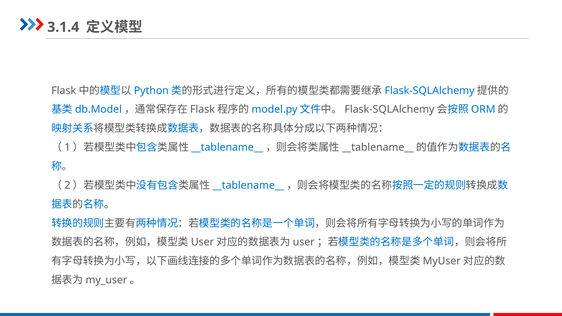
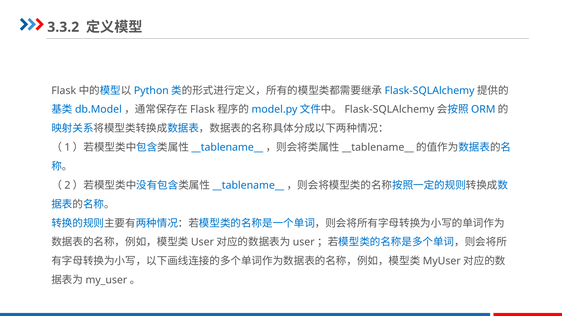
3.1.4: 3.1.4 -> 3.3.2 (63, 27)
